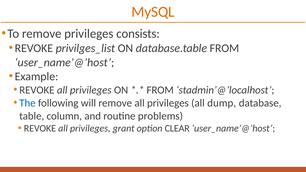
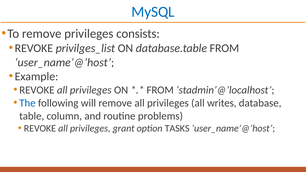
MySQL colour: orange -> blue (153, 12)
dump: dump -> writes (222, 103)
CLEAR: CLEAR -> TASKS (177, 128)
